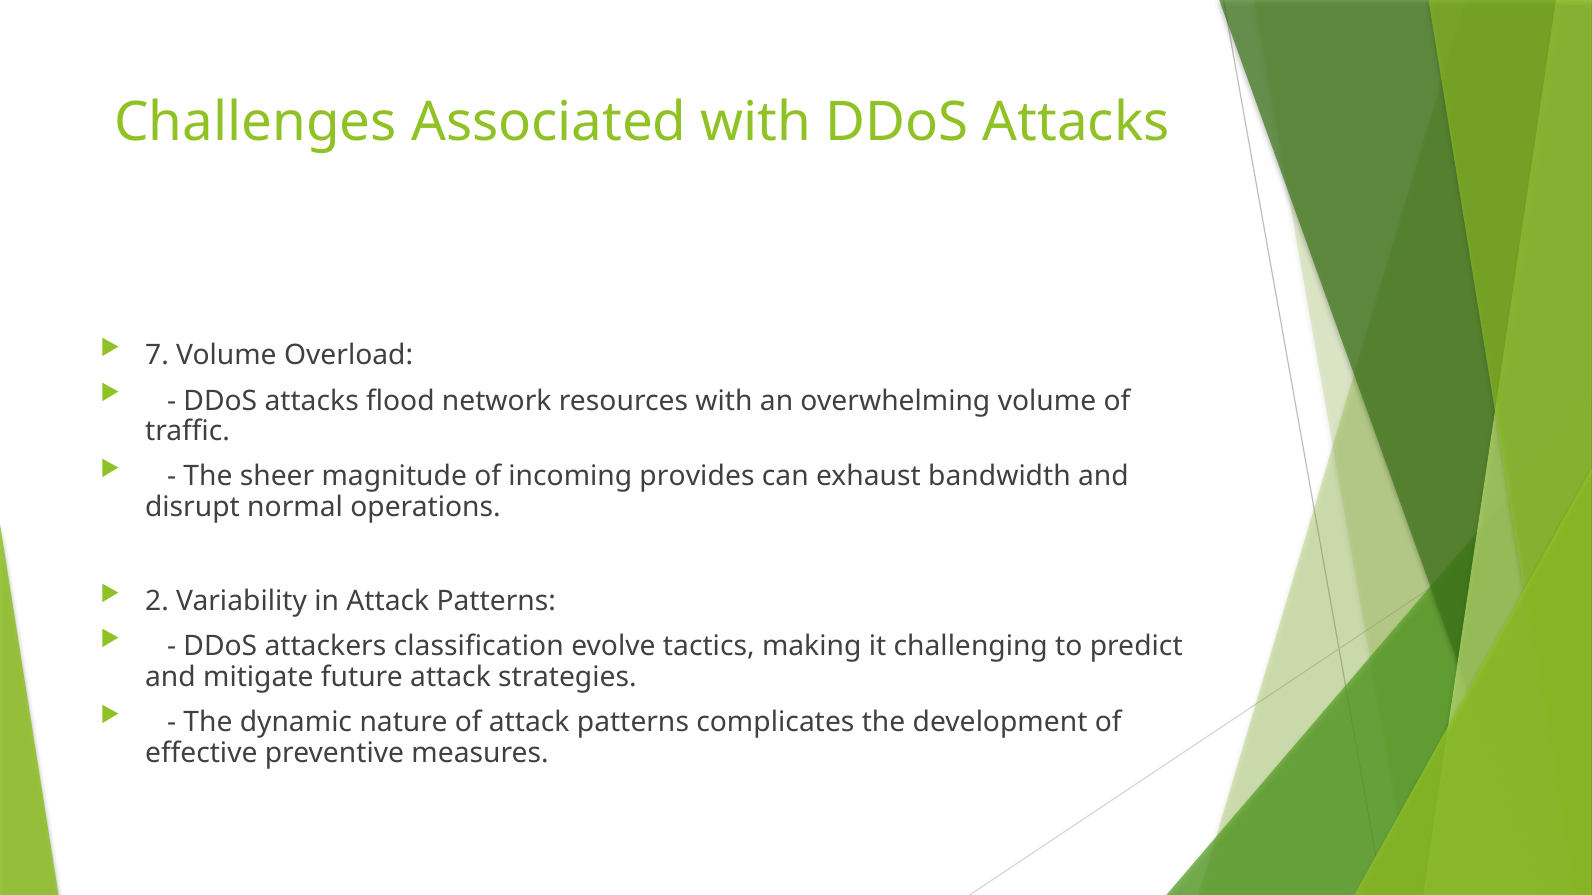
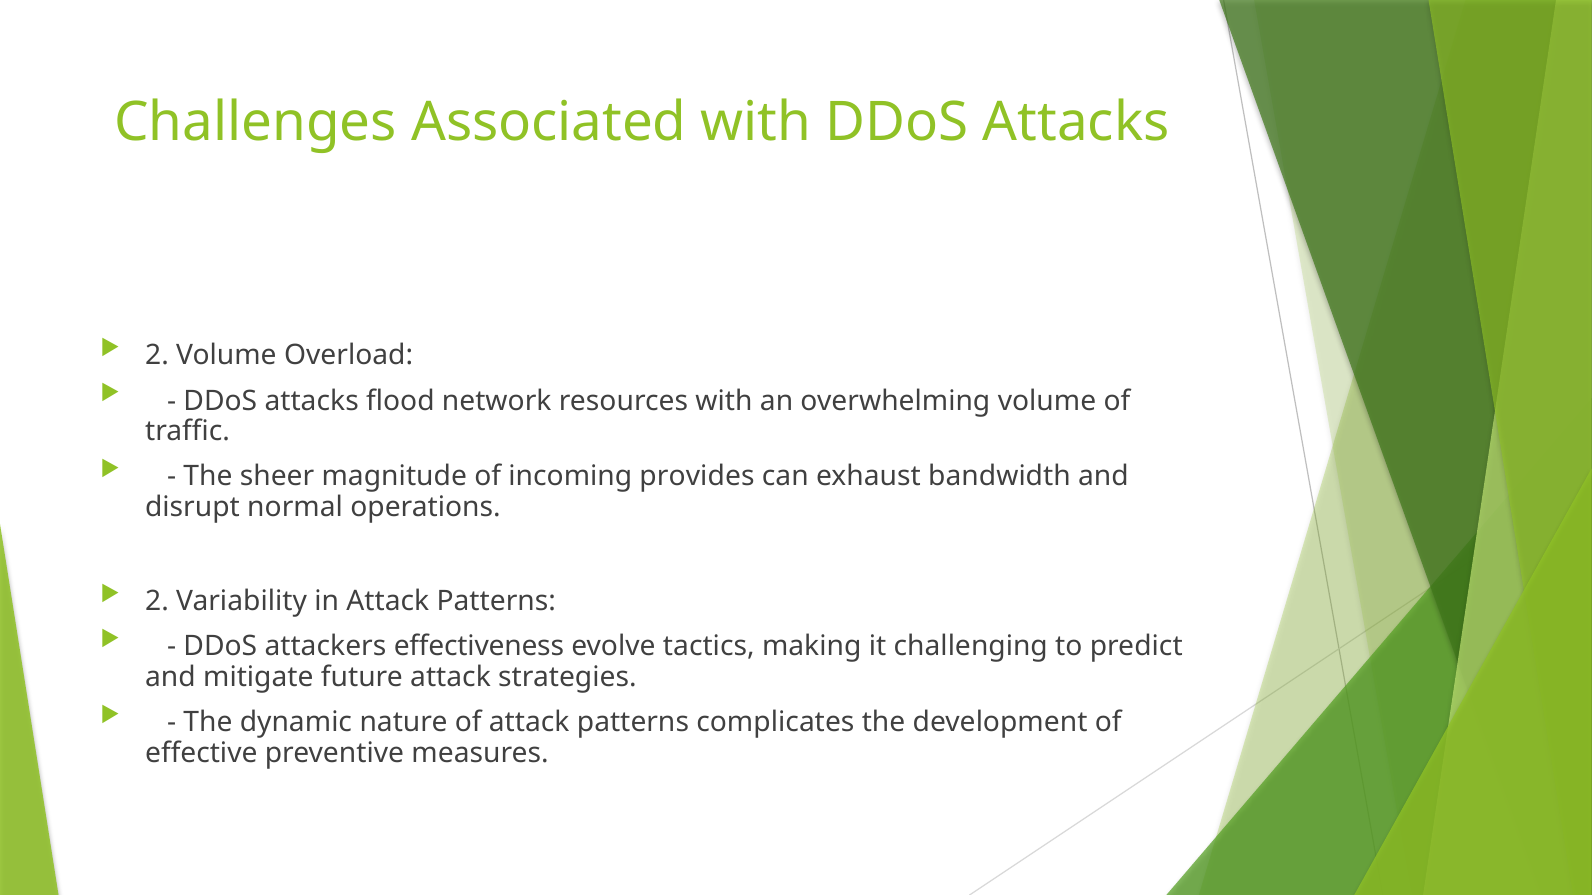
7: 7 -> 2 (157, 356)
classification: classification -> effectiveness (479, 647)
